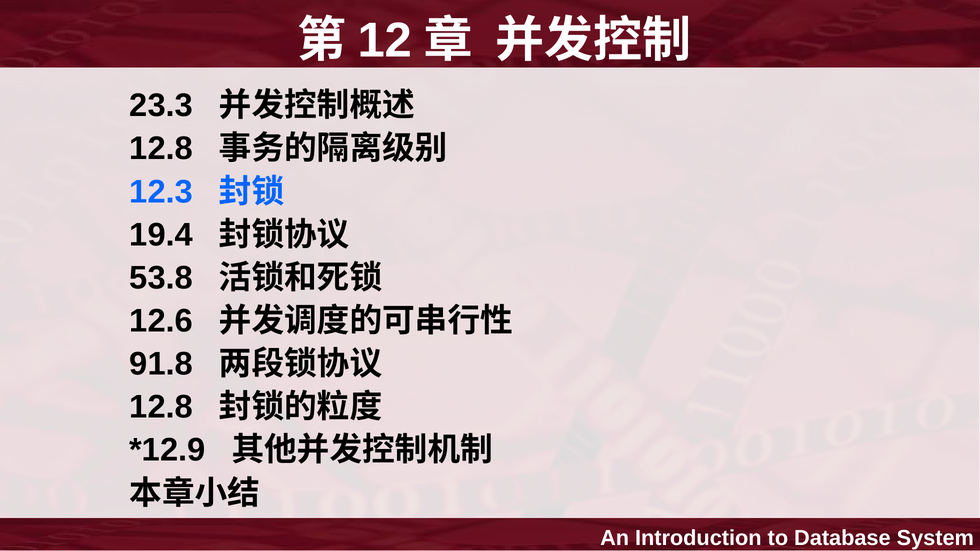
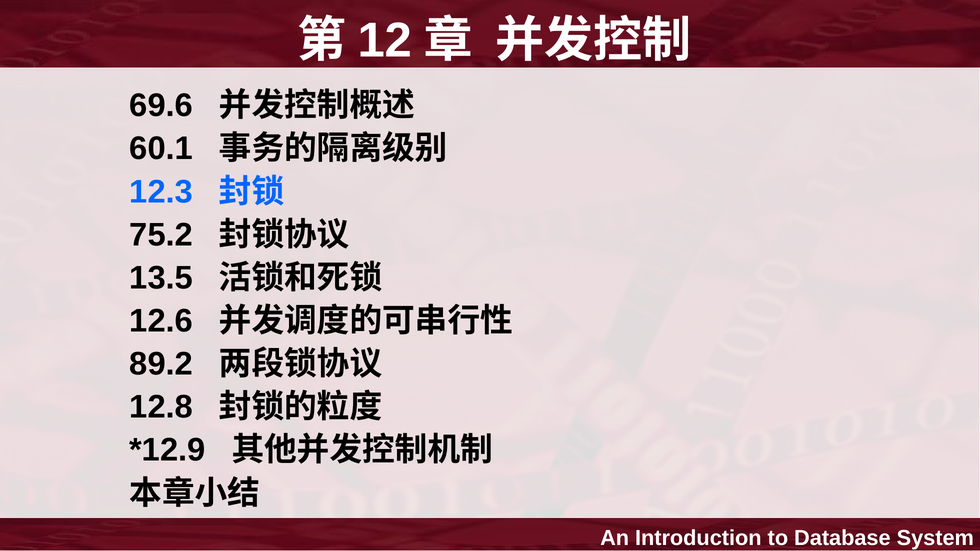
23.3: 23.3 -> 69.6 (161, 106)
12.8: 12.8 -> 60.1 (161, 149)
19.4: 19.4 -> 75.2 (161, 235)
53.8: 53.8 -> 13.5 (161, 278)
91.8: 91.8 -> 89.2 (161, 364)
